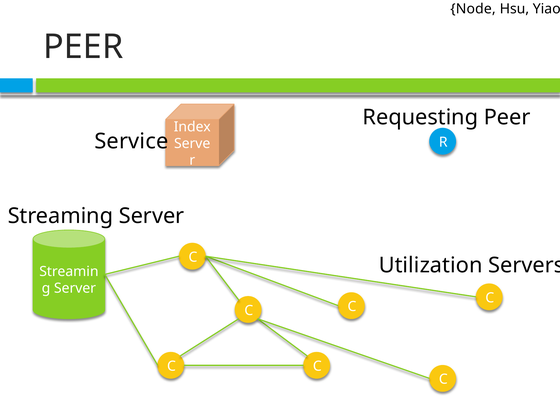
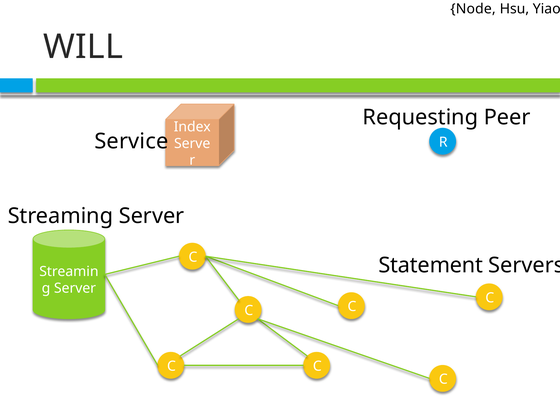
PEER: PEER -> WILL (83, 47)
Utilization: Utilization -> Statement (431, 265)
